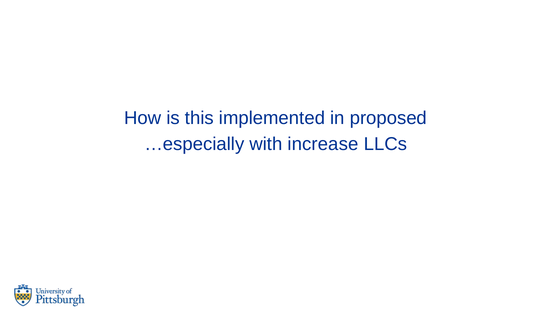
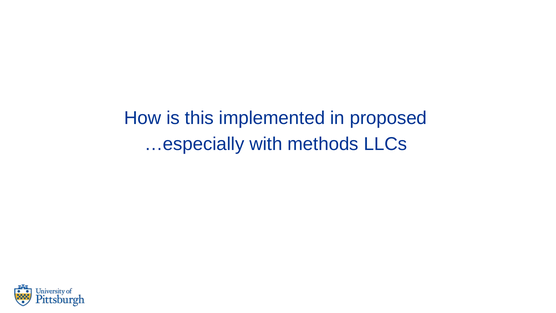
increase: increase -> methods (323, 144)
